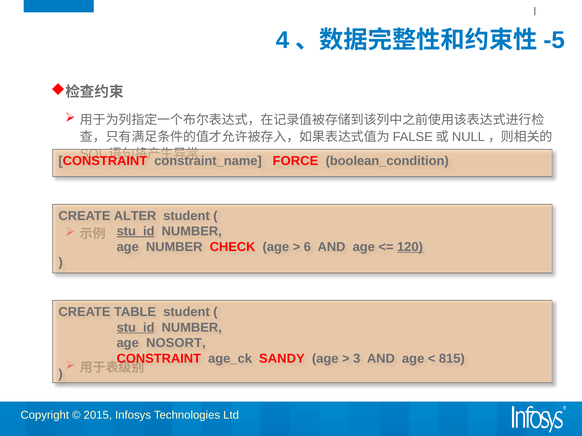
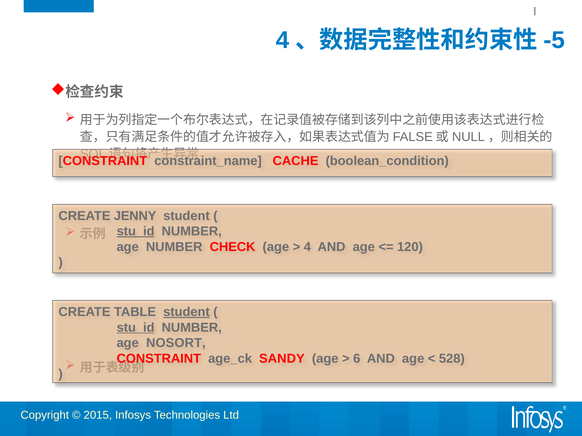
FORCE: FORCE -> CACHE (296, 161)
ALTER: ALTER -> JENNY (135, 216)
6: 6 -> 4 (307, 247)
120 underline: present -> none (410, 247)
student underline: none -> present (186, 312)
3: 3 -> 6 (357, 359)
815: 815 -> 528 (452, 359)
